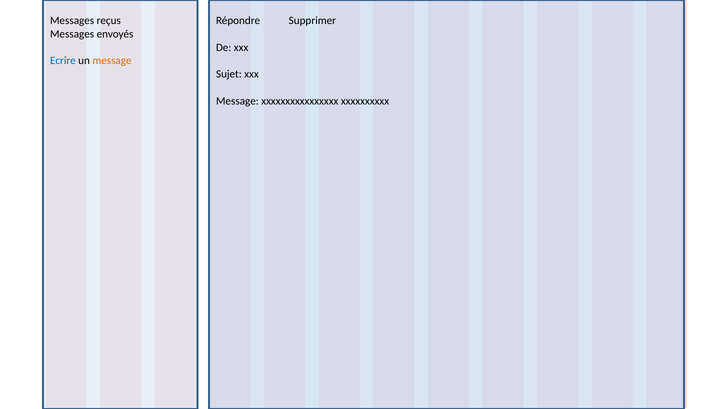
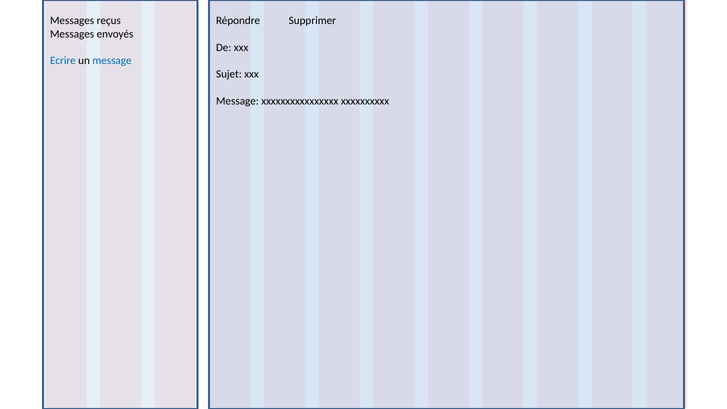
message colour: orange -> blue (112, 61)
